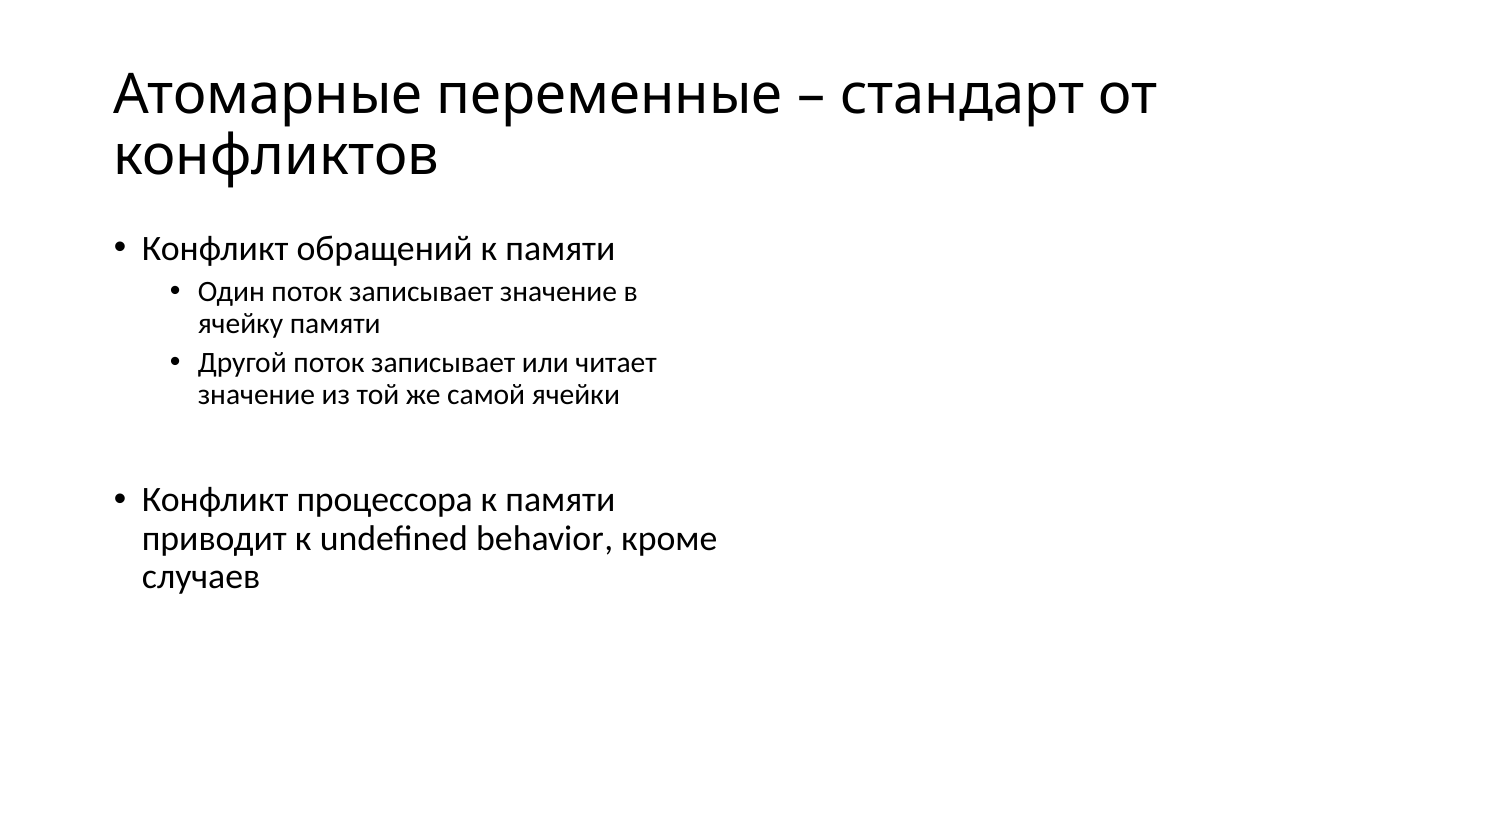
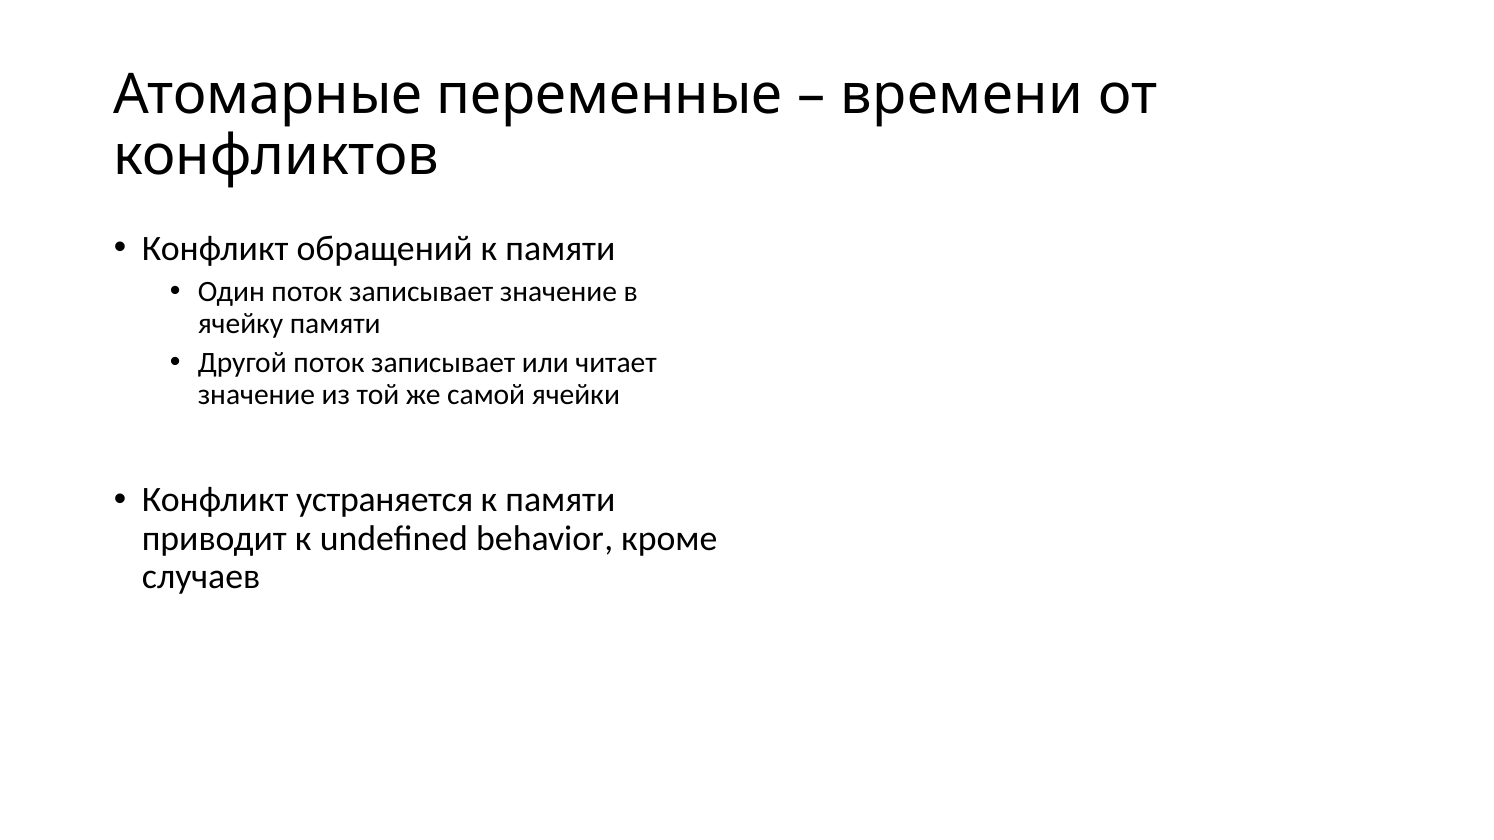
стандарт: стандарт -> времени (962, 95)
процессора: процессора -> устраняется (385, 500)
